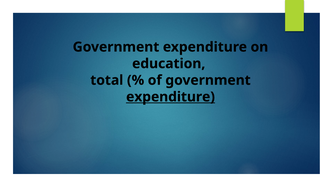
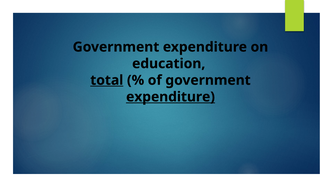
total underline: none -> present (107, 80)
